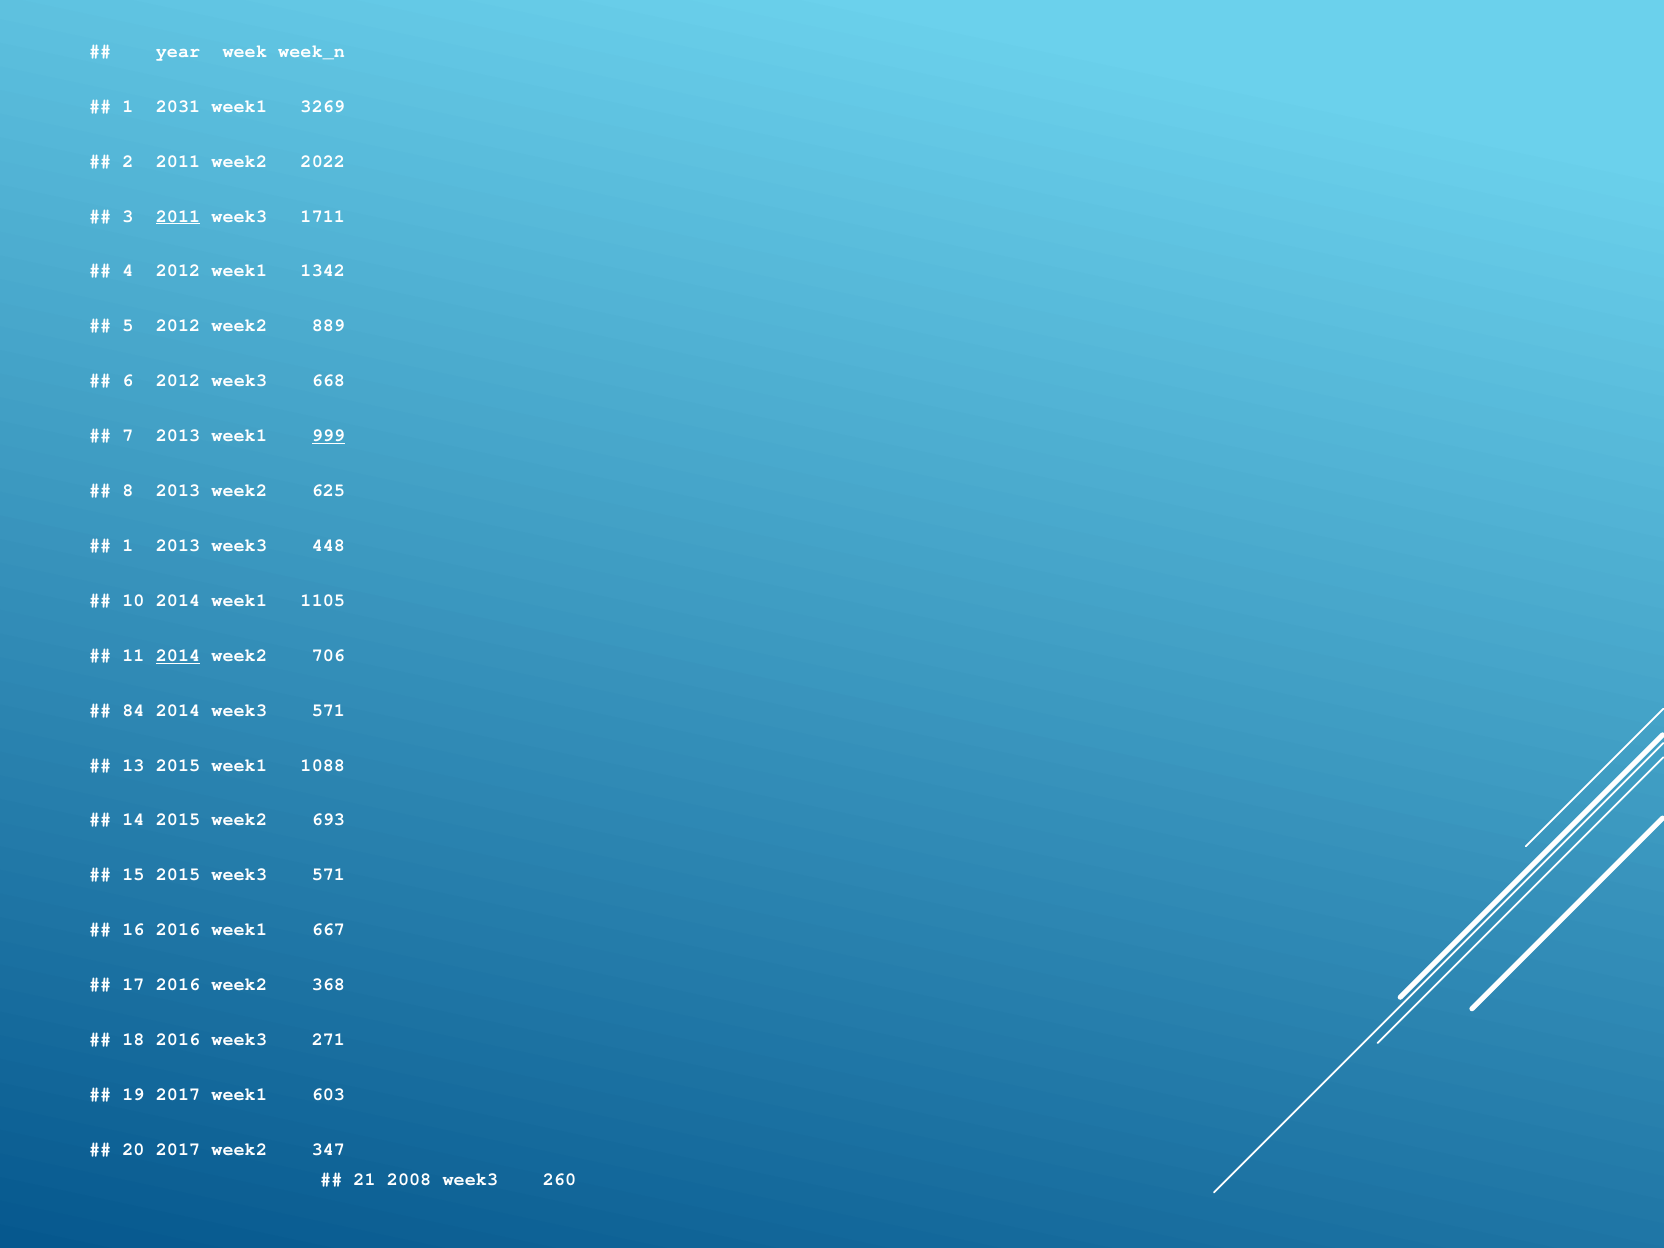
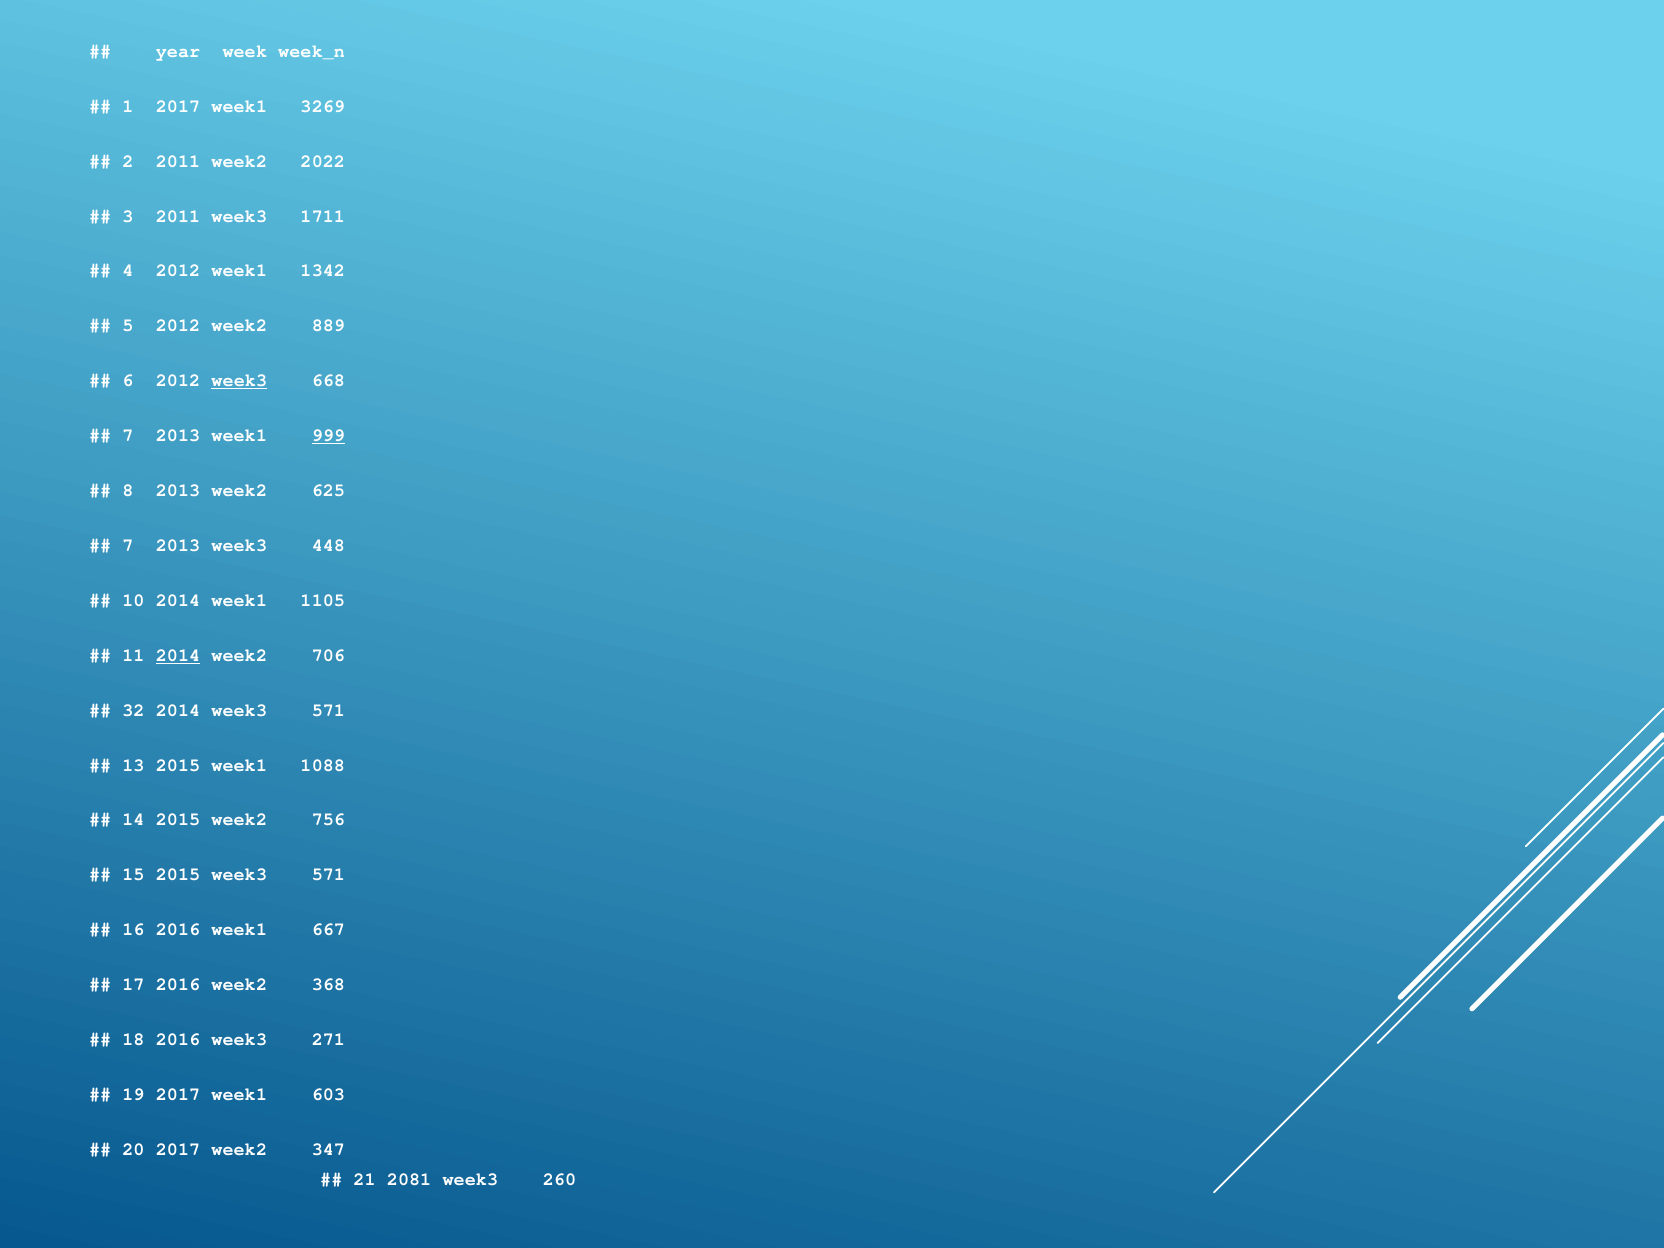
1 2031: 2031 -> 2017 (178, 106)
2011 underline: present -> none (178, 216)
week3 underline: none -> present (239, 381)
1: 1 -> 7 (128, 545)
84: 84 -> 32 (133, 710)
693: 693 -> 756 (328, 820)
2008: 2008 -> 2081 (409, 1180)
